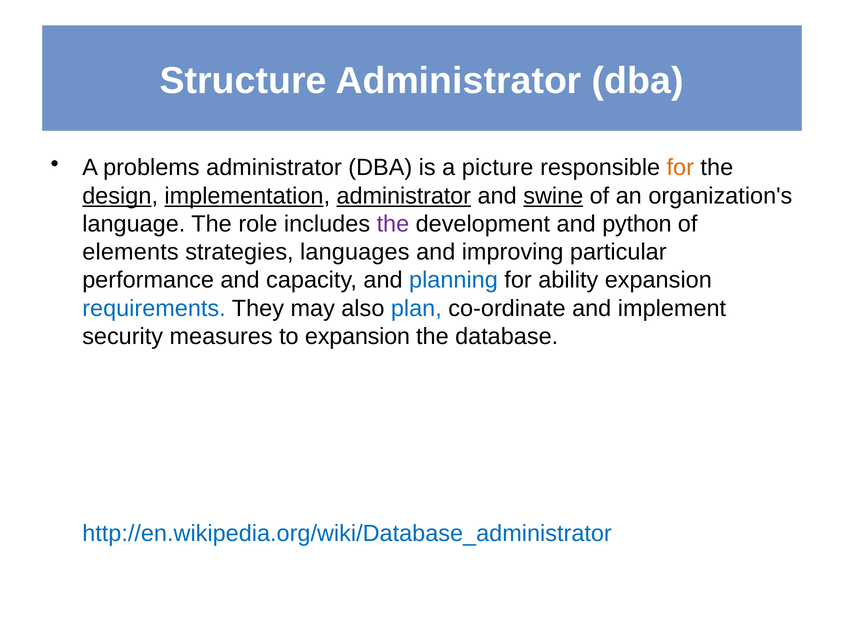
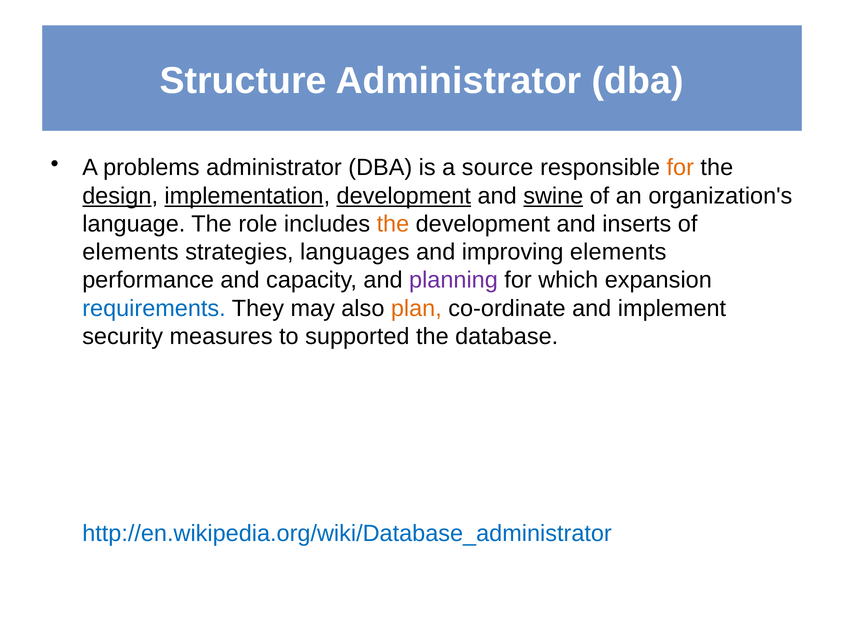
picture: picture -> source (498, 168)
implementation administrator: administrator -> development (404, 196)
the colour: purple -> orange (393, 224)
python: python -> inserts (637, 224)
improving particular: particular -> elements (618, 252)
planning colour: blue -> purple (453, 280)
ability: ability -> which (568, 280)
plan colour: blue -> orange (416, 308)
to expansion: expansion -> supported (357, 337)
